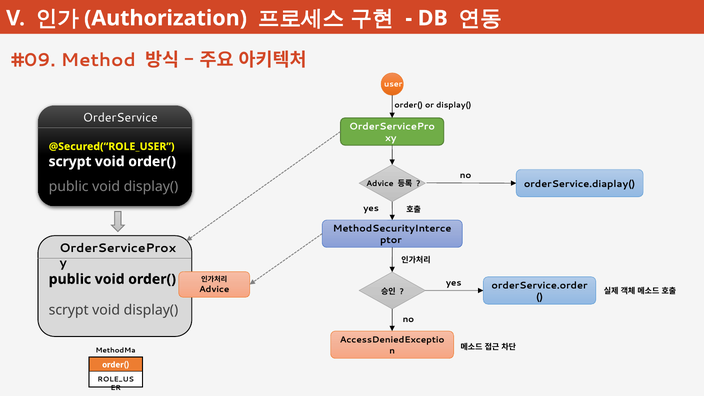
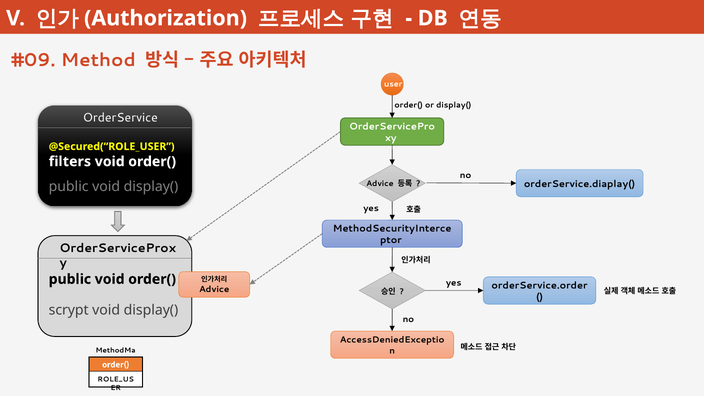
scrypt: scrypt -> filters (70, 162)
